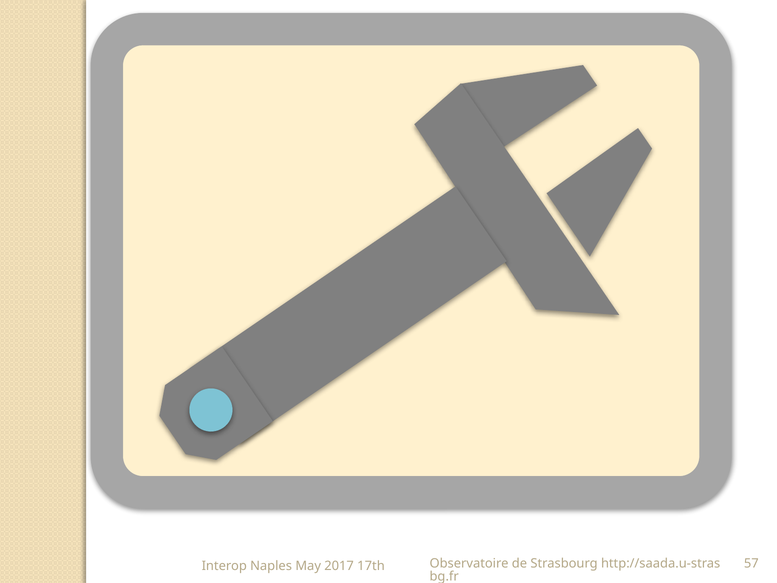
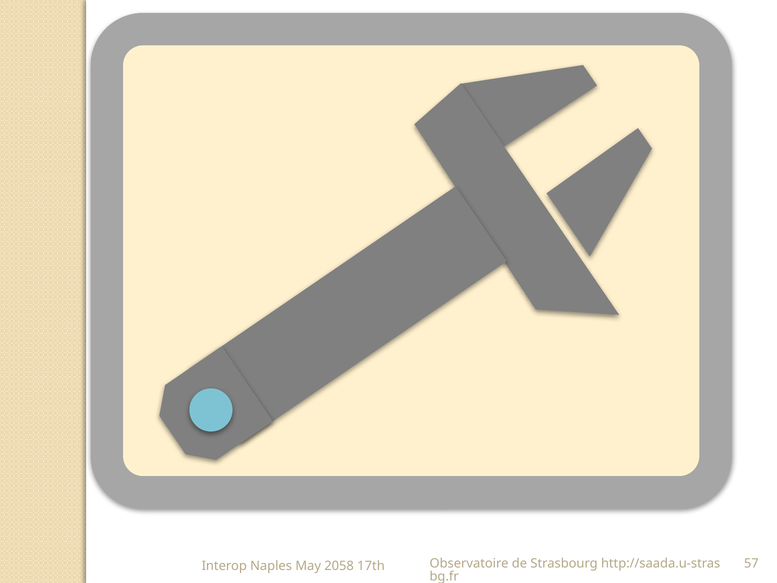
2017: 2017 -> 2058 (339, 566)
